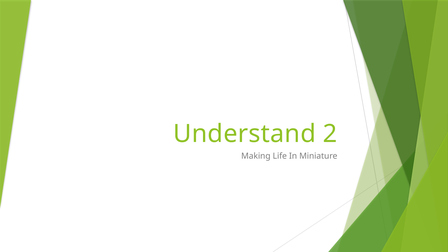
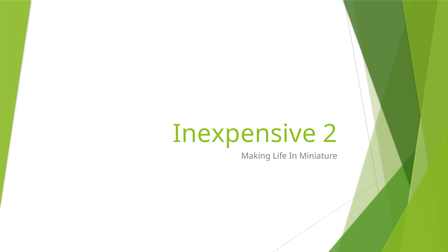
Understand: Understand -> Inexpensive (245, 134)
